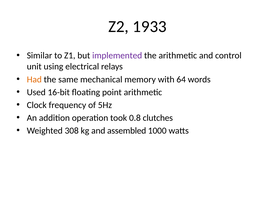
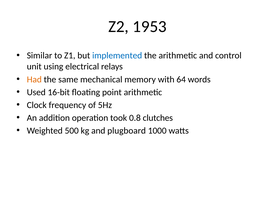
1933: 1933 -> 1953 (150, 27)
implemented colour: purple -> blue (117, 56)
308: 308 -> 500 (72, 131)
assembled: assembled -> plugboard (127, 131)
